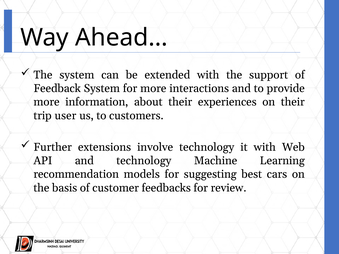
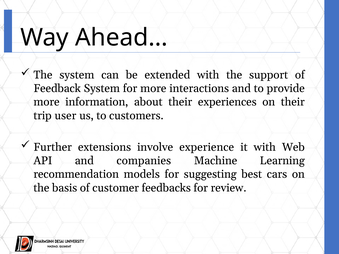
involve technology: technology -> experience (207, 147)
and technology: technology -> companies (144, 161)
